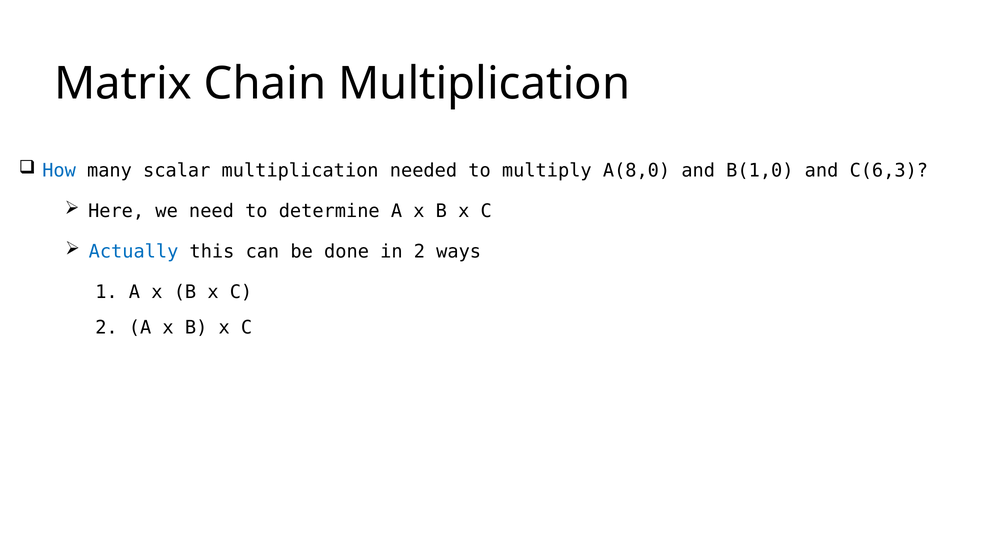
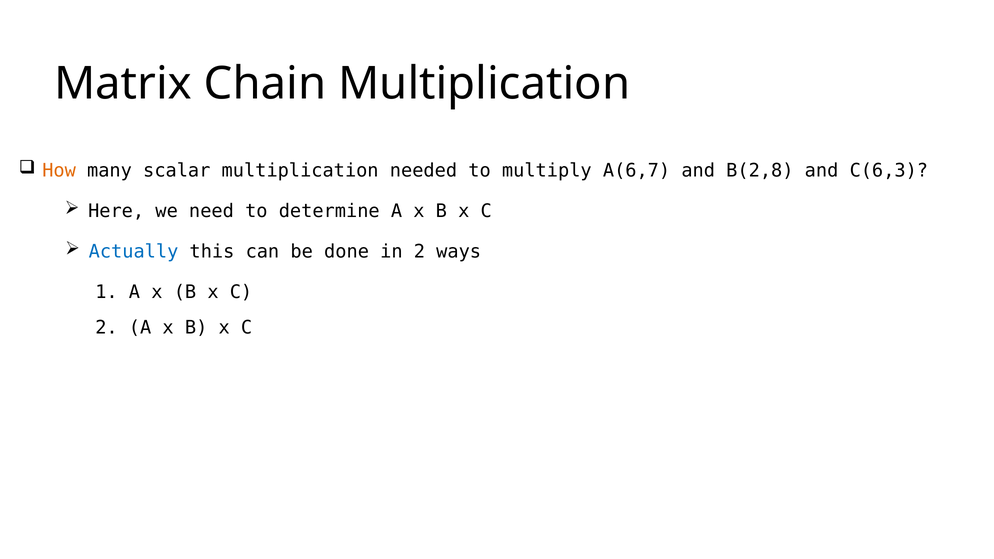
How colour: blue -> orange (59, 171)
A(8,0: A(8,0 -> A(6,7 (637, 171)
B(1,0: B(1,0 -> B(2,8 (760, 171)
